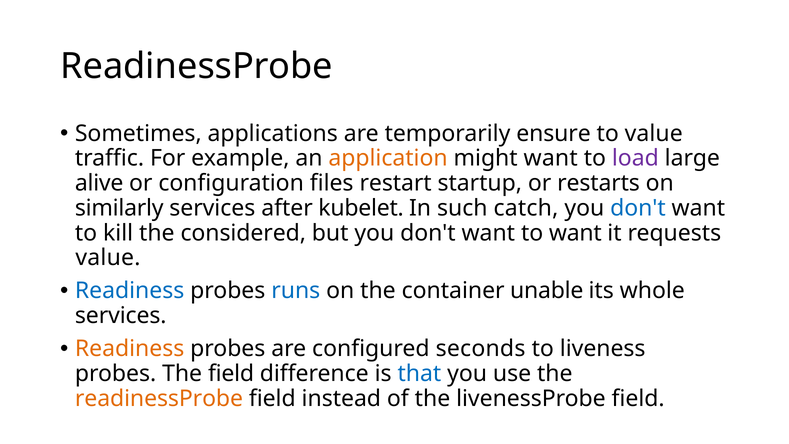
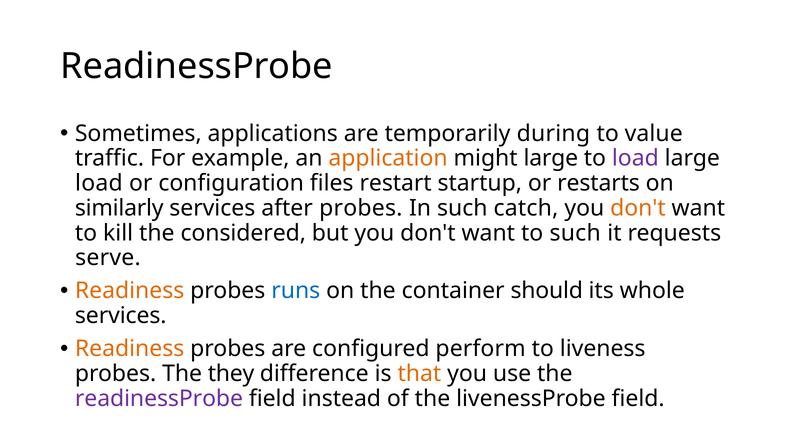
ensure: ensure -> during (553, 133)
might want: want -> large (551, 158)
alive: alive -> load (99, 183)
after kubelet: kubelet -> probes (361, 208)
don't colour: blue -> orange (638, 208)
to want: want -> such (575, 233)
value: value -> serve (108, 258)
Readiness colour: blue -> orange (130, 291)
unable: unable -> should (547, 291)
seconds: seconds -> perform (481, 349)
The field: field -> they (231, 374)
that colour: blue -> orange (419, 374)
readinessProbe colour: orange -> purple (159, 398)
